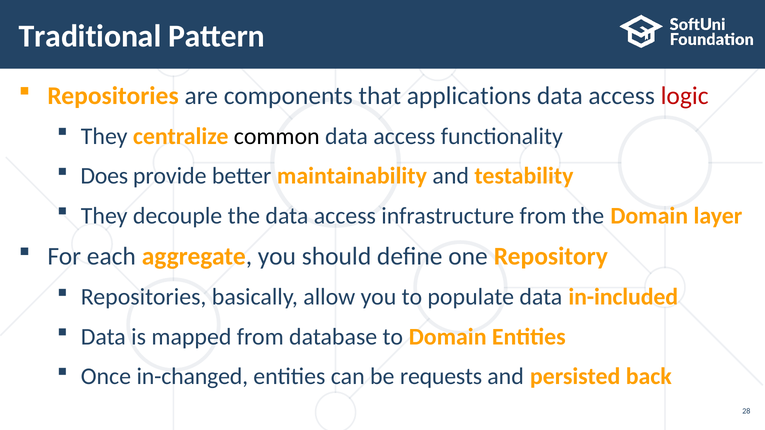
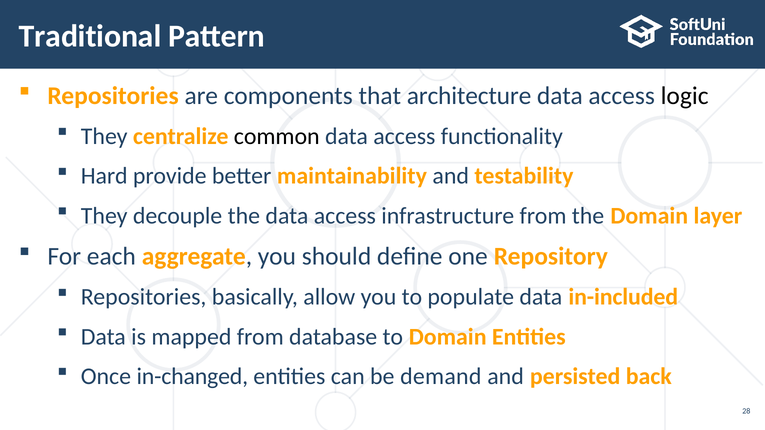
applications: applications -> architecture (469, 96)
logic colour: red -> black (685, 96)
Does: Does -> Hard (104, 176)
requests: requests -> demand (441, 377)
